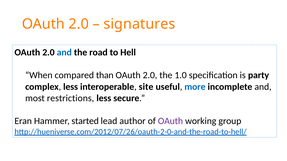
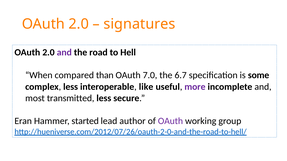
and colour: blue -> purple (64, 52)
2.0: 2.0 -> 7.0 (150, 75)
1.0: 1.0 -> 6.7 (181, 75)
party: party -> some (259, 75)
site: site -> like (146, 87)
more colour: blue -> purple (195, 87)
restrictions: restrictions -> transmitted (71, 98)
